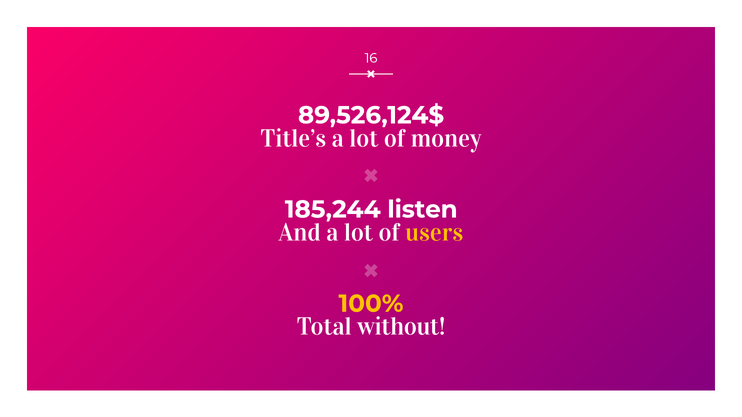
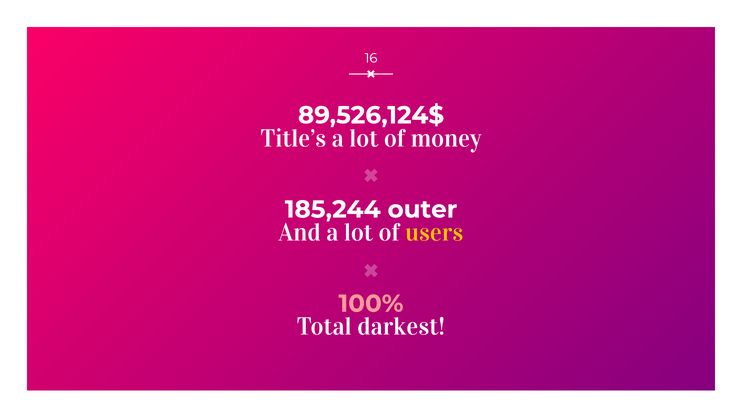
listen: listen -> outer (422, 210)
100% colour: yellow -> pink (371, 304)
without: without -> darkest (401, 327)
